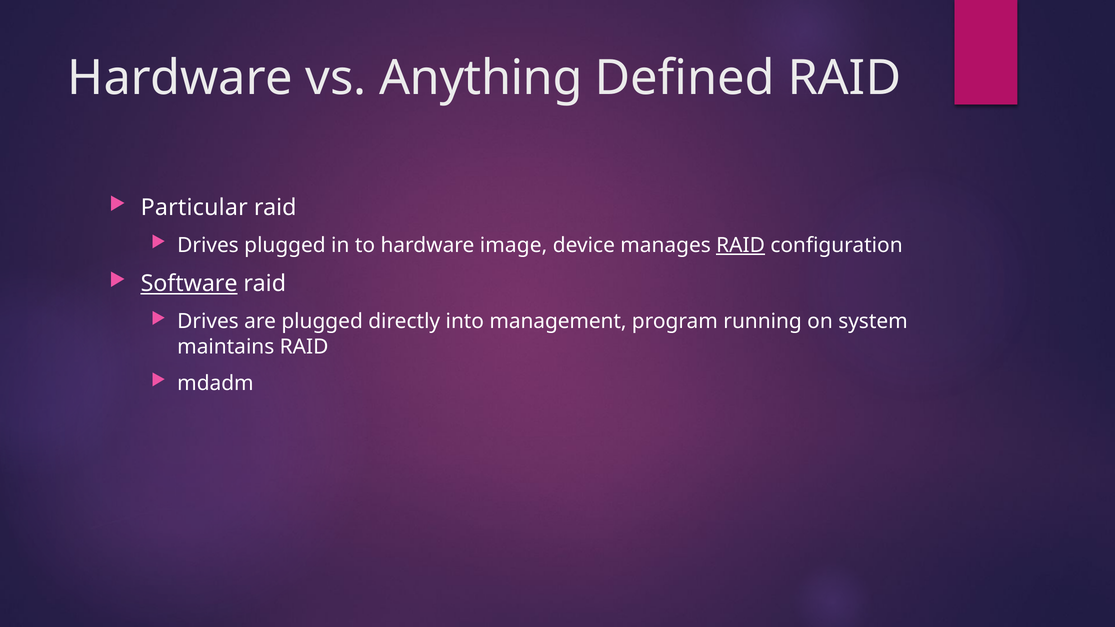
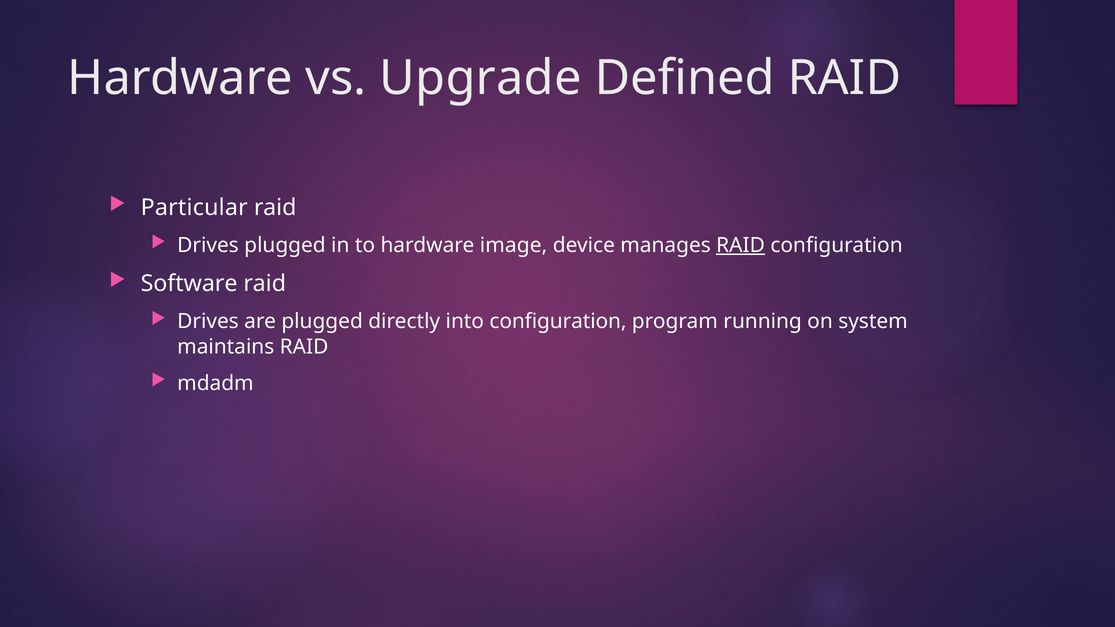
Anything: Anything -> Upgrade (481, 78)
Software underline: present -> none (189, 284)
into management: management -> configuration (558, 322)
